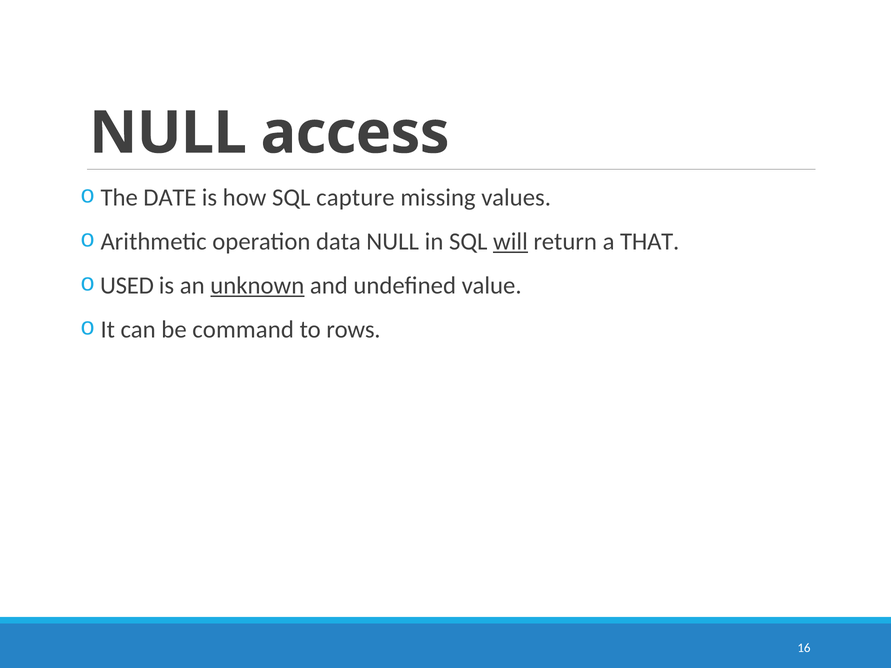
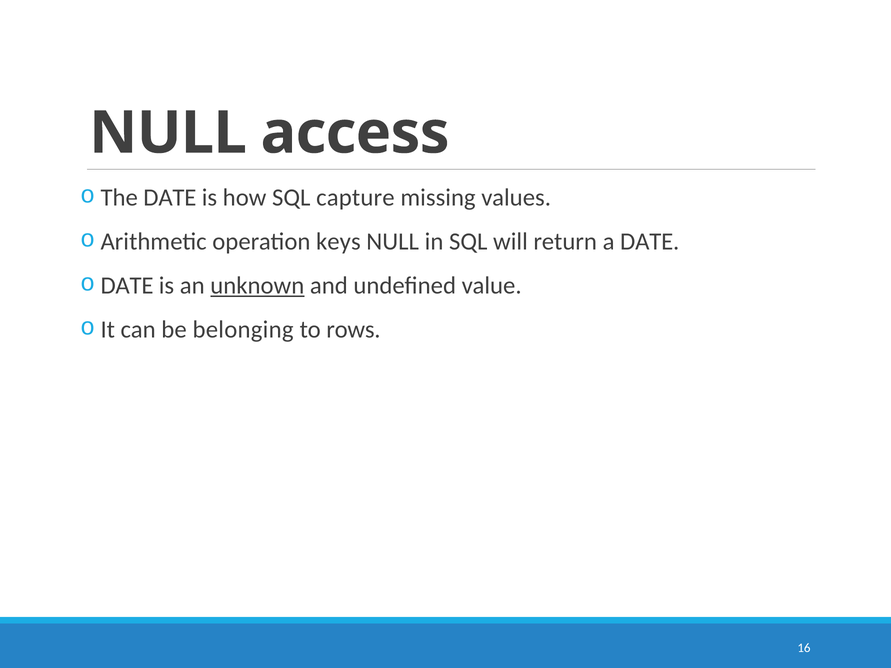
data: data -> keys (338, 242)
will underline: present -> none (510, 242)
a THAT: THAT -> DATE (650, 242)
USED: USED -> DATE (127, 286)
command: command -> belonging (243, 330)
